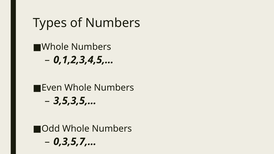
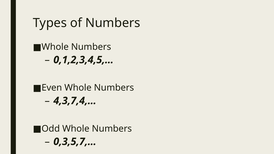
3,5,3,5,…: 3,5,3,5,… -> 4,3,7,4,… (75, 101)
